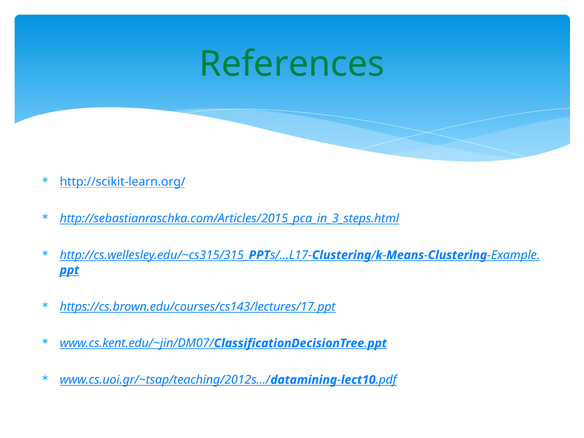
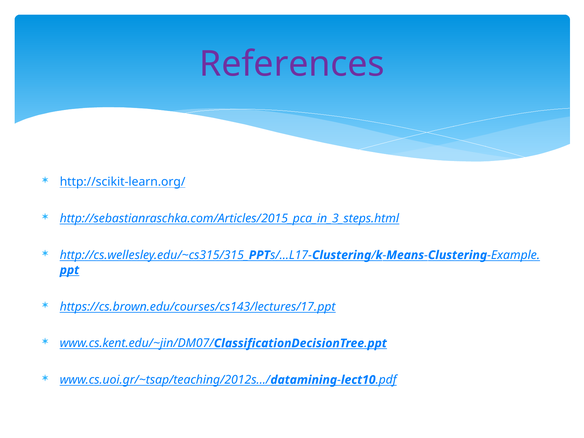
References colour: green -> purple (292, 64)
